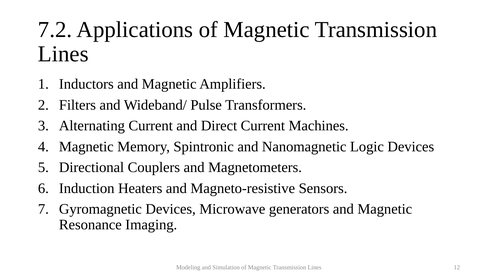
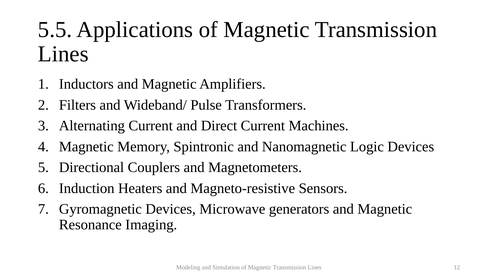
7.2: 7.2 -> 5.5 (55, 30)
